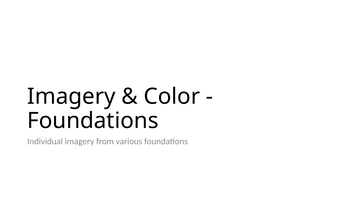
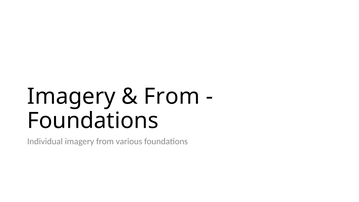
Color: Color -> From (172, 96)
